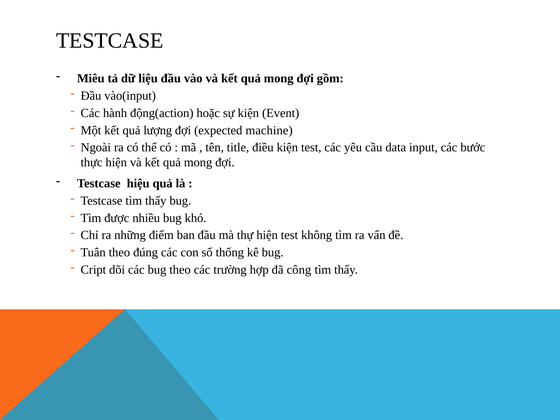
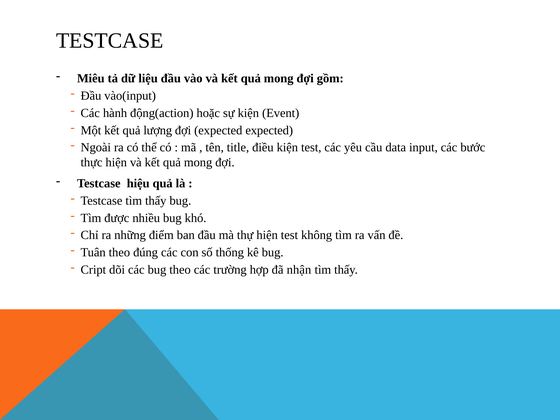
expected machine: machine -> expected (269, 130)
công: công -> nhận (299, 270)
